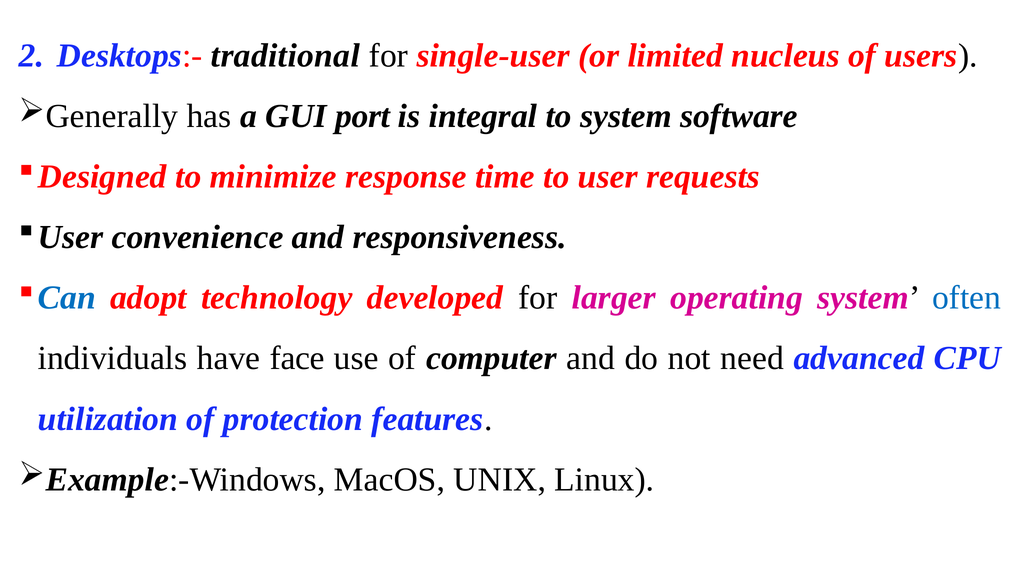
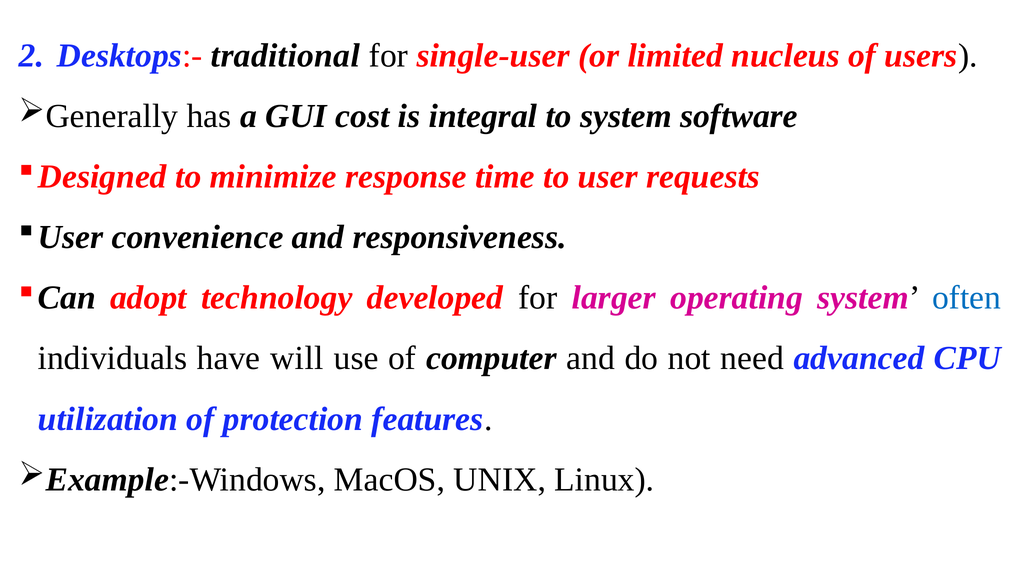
port: port -> cost (362, 116)
Can colour: blue -> black (67, 298)
face: face -> will (297, 359)
